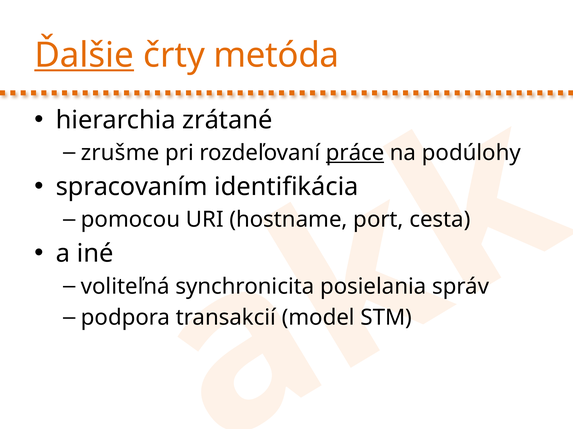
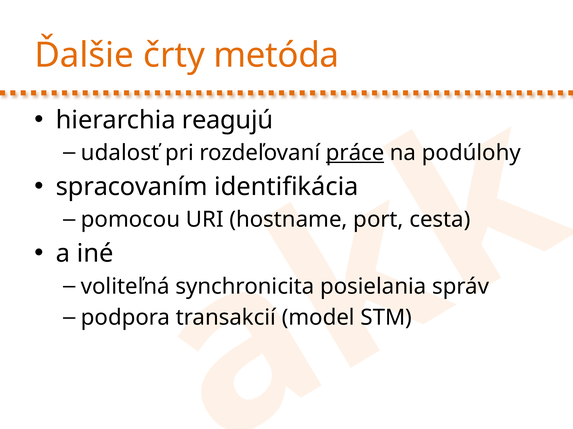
Ďalšie underline: present -> none (84, 55)
zrátané: zrátané -> reagujú (228, 120)
zrušme: zrušme -> udalosť (120, 153)
